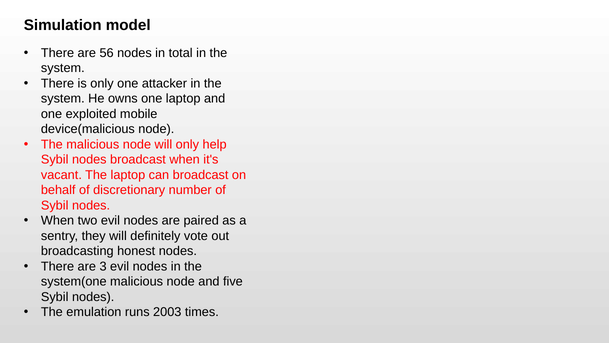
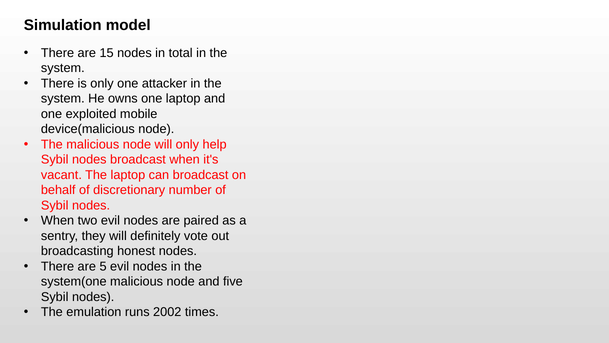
56: 56 -> 15 (107, 53)
3: 3 -> 5 (103, 266)
2003: 2003 -> 2002 (167, 312)
